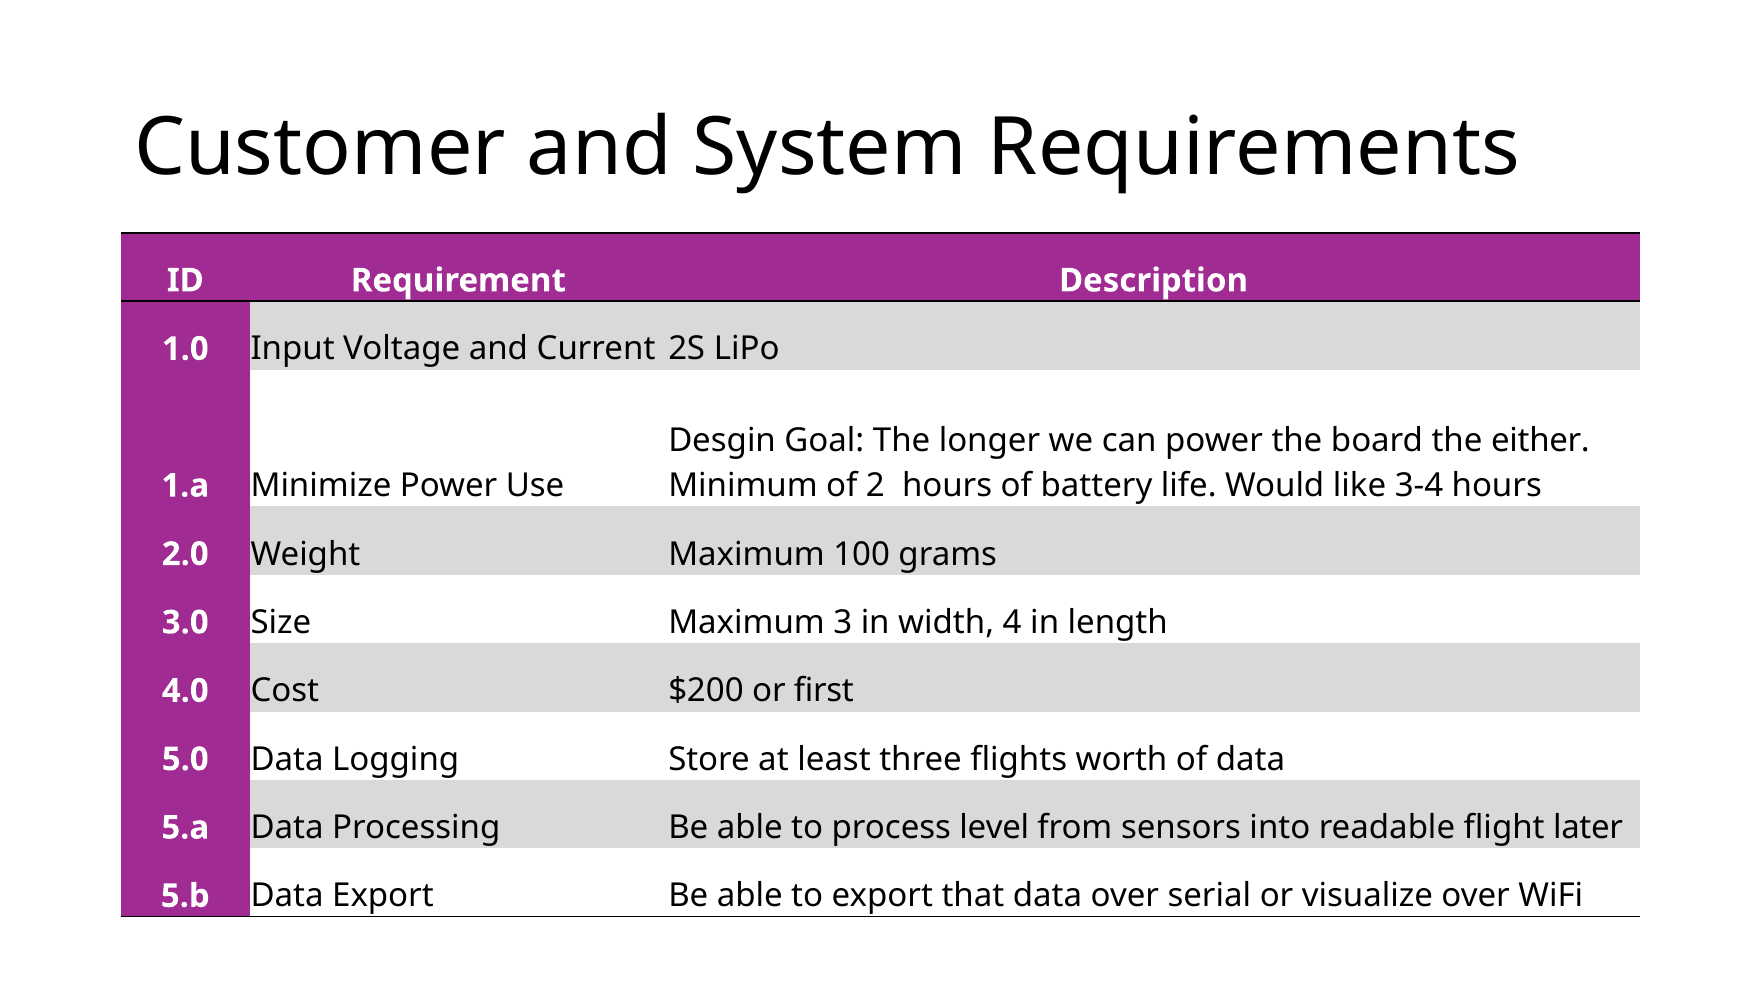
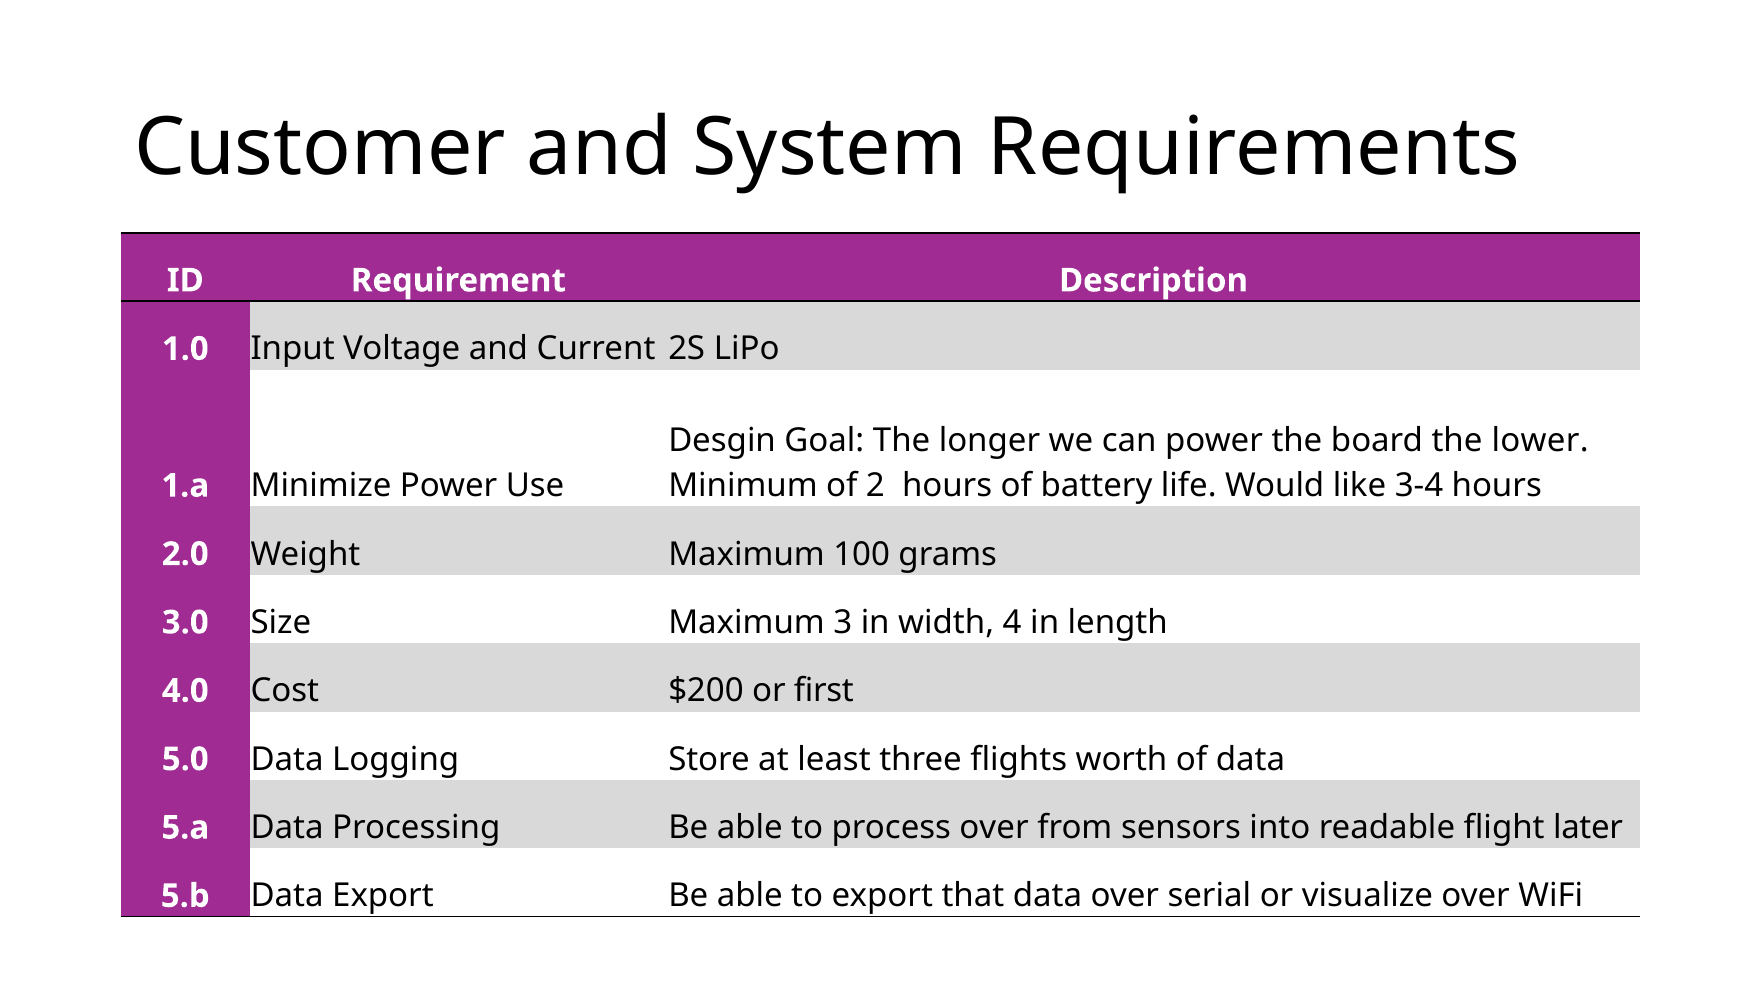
either: either -> lower (1540, 441)
process level: level -> over (994, 828)
